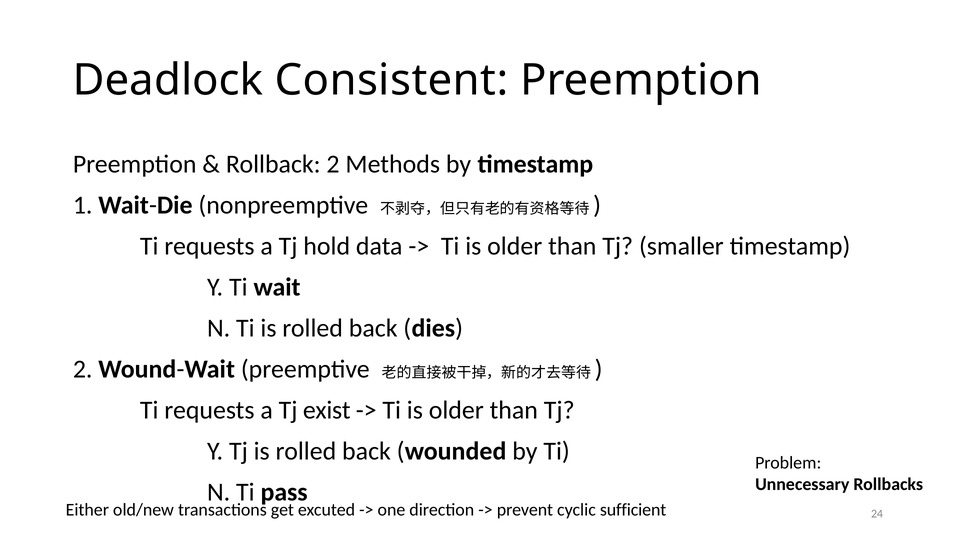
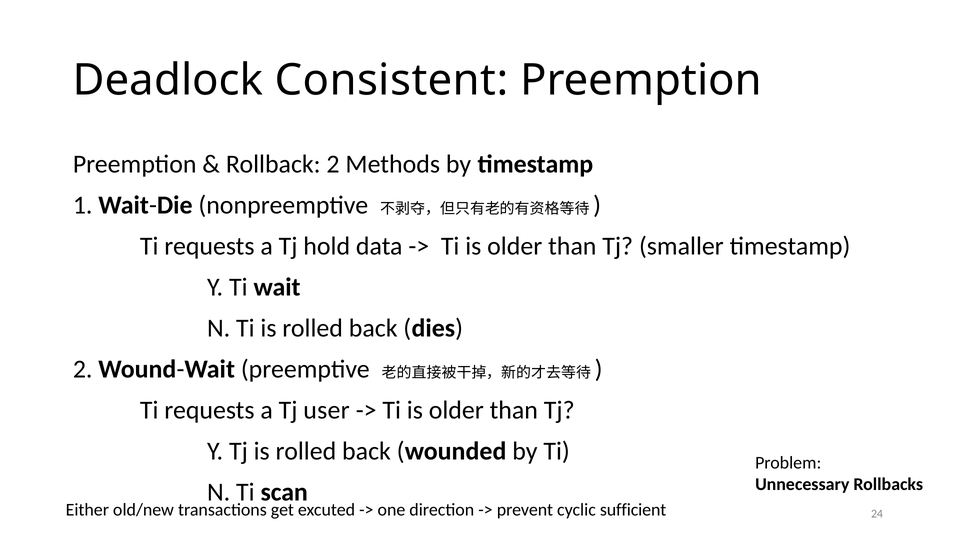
exist: exist -> user (326, 410)
pass: pass -> scan (284, 492)
